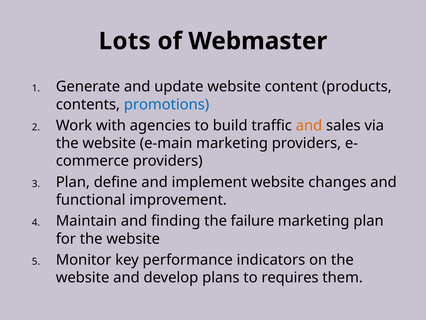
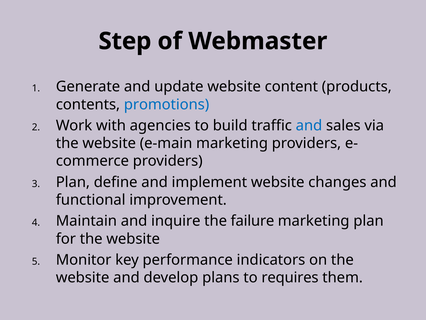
Lots: Lots -> Step (125, 41)
and colour: orange -> blue (309, 125)
finding: finding -> inquire (176, 221)
